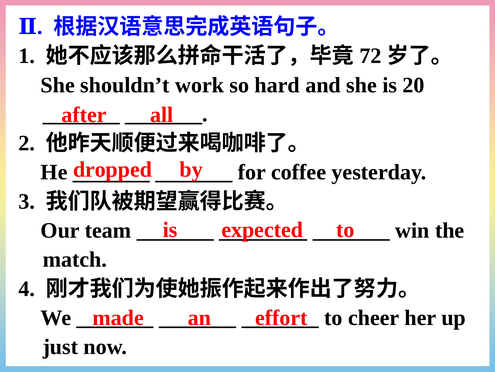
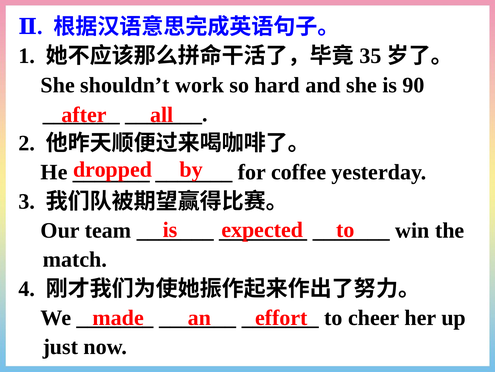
72: 72 -> 35 (371, 56)
20: 20 -> 90 (414, 85)
